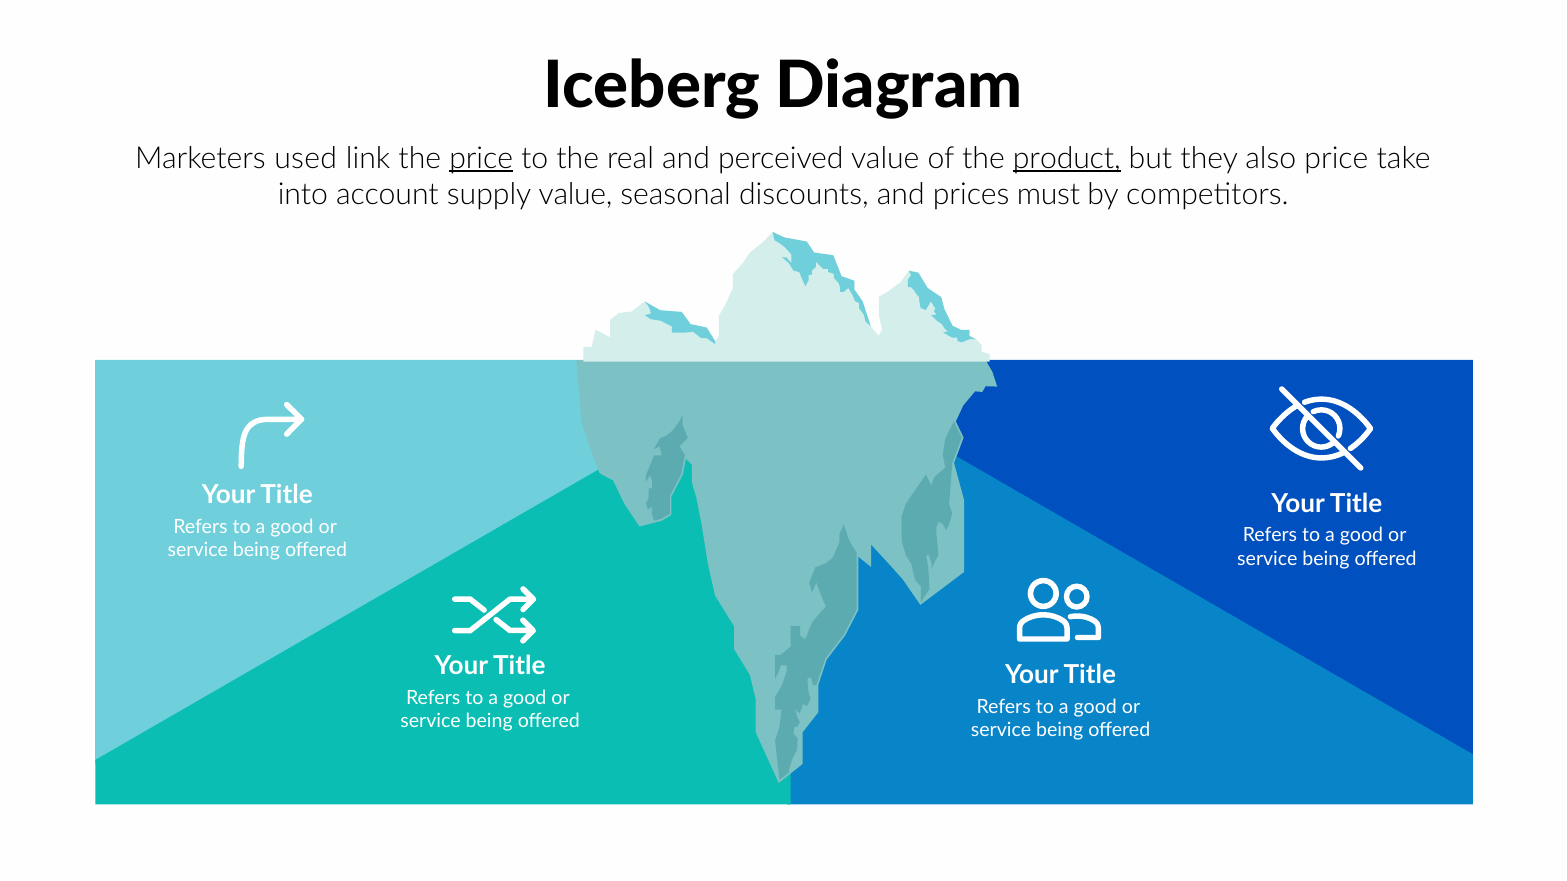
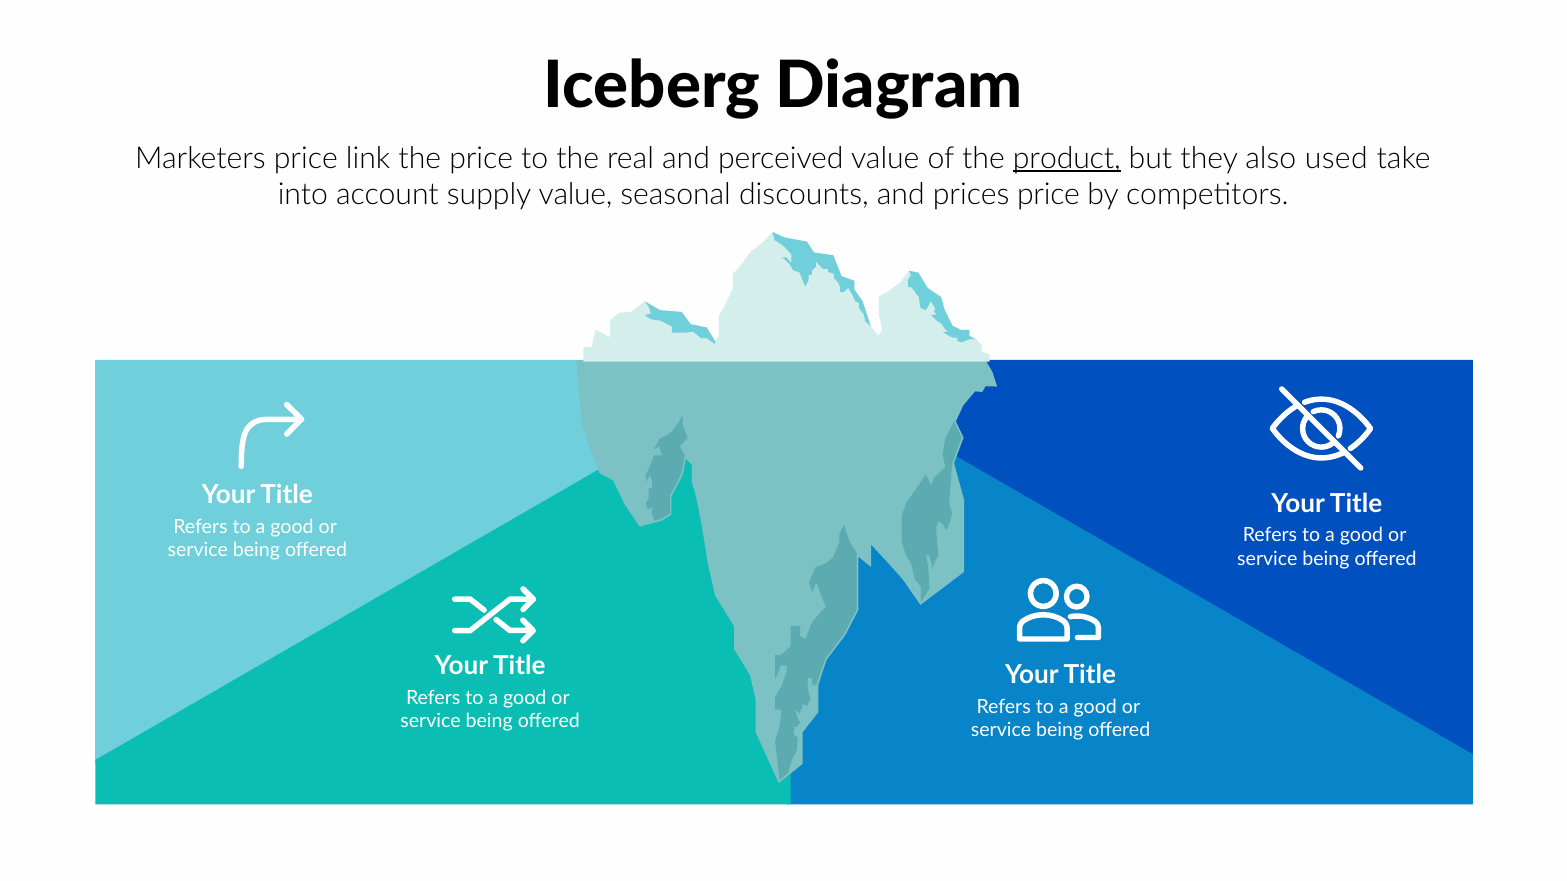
Marketers used: used -> price (306, 158)
price underline: present -> none (481, 158)
also price: price -> used (1336, 158)
prices must: must -> price (1049, 195)
